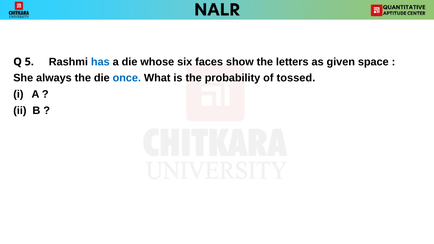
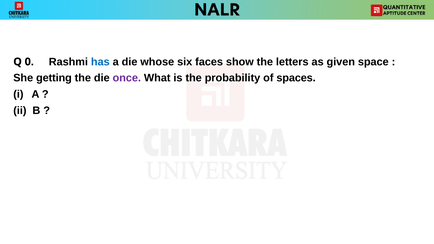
5: 5 -> 0 (28, 62)
always: always -> getting (54, 78)
once colour: blue -> purple (127, 78)
tossed: tossed -> spaces (296, 78)
